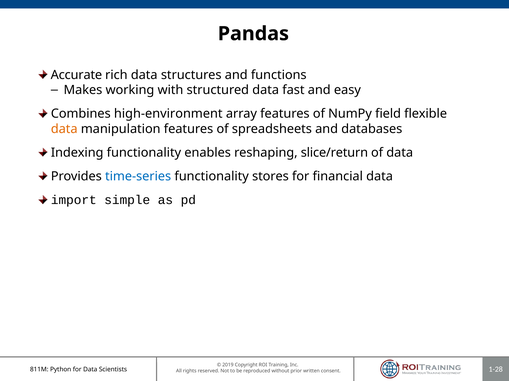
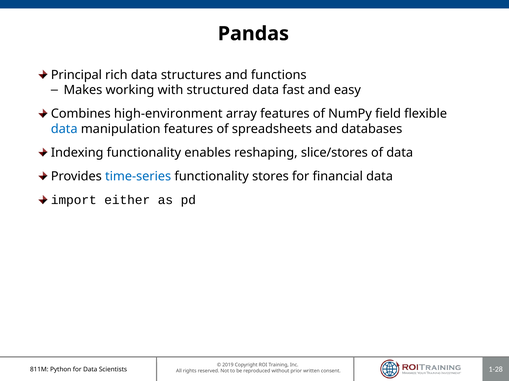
Accurate: Accurate -> Principal (76, 75)
data colour: orange -> blue (64, 129)
slice/return: slice/return -> slice/stores (334, 153)
simple: simple -> either (127, 201)
